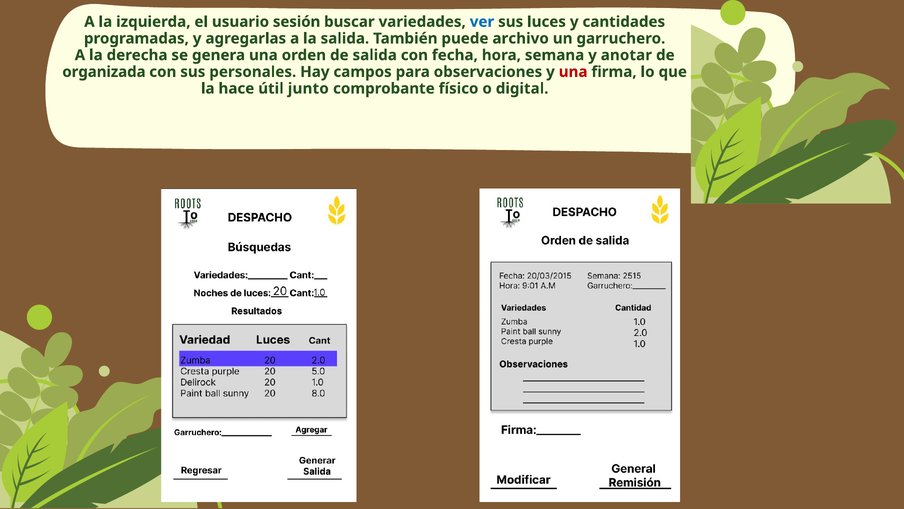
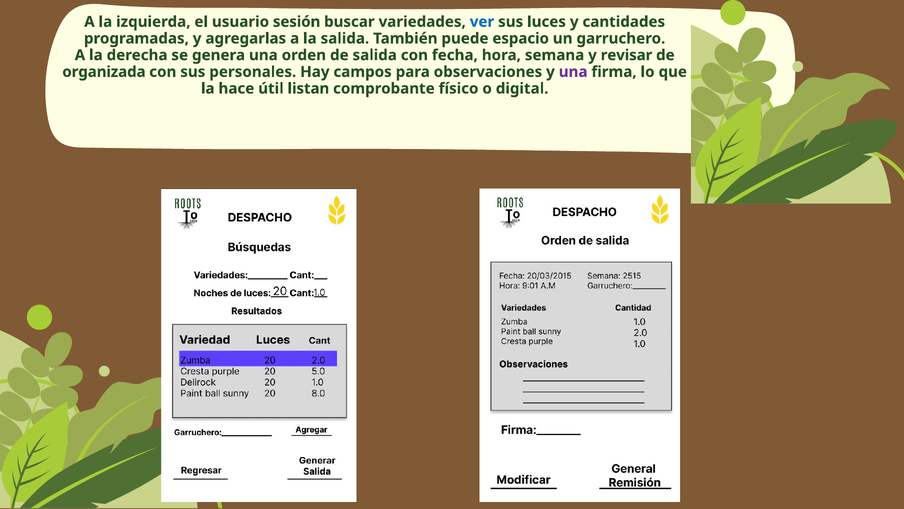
archivo: archivo -> espacio (521, 38)
anotar: anotar -> revisar (627, 55)
una colour: red -> purple (573, 72)
junto: junto -> listan (308, 88)
